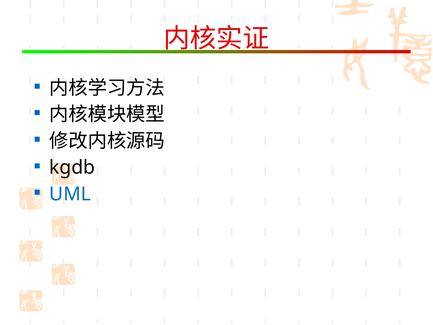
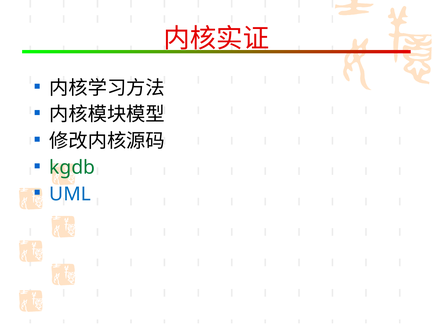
kgdb colour: black -> green (72, 168)
